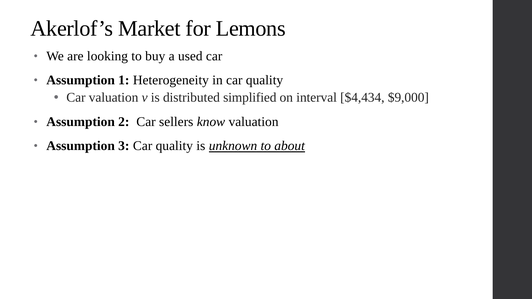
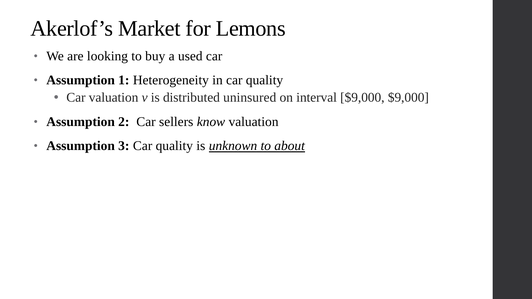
simplified: simplified -> uninsured (250, 98)
interval $4,434: $4,434 -> $9,000 (362, 98)
